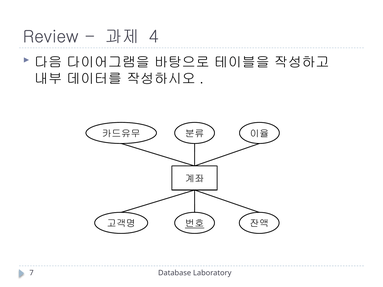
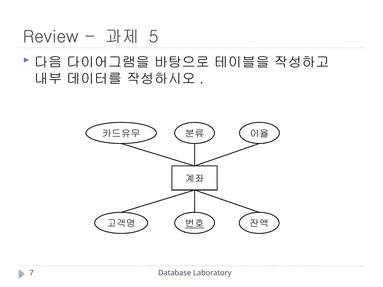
4: 4 -> 5 (154, 37)
